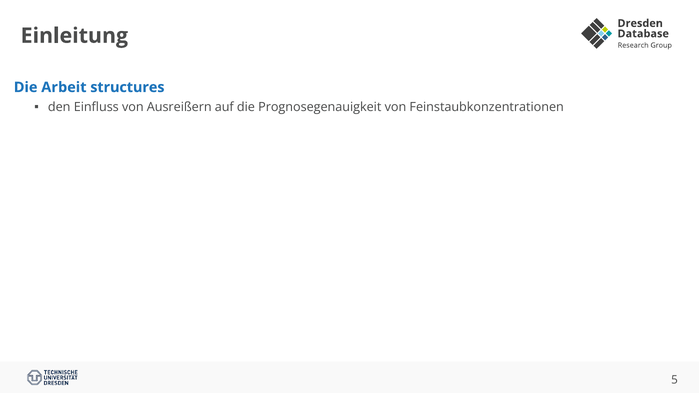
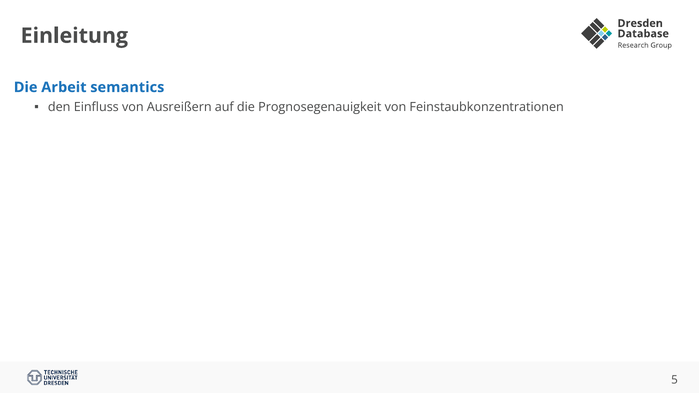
structures: structures -> semantics (127, 87)
